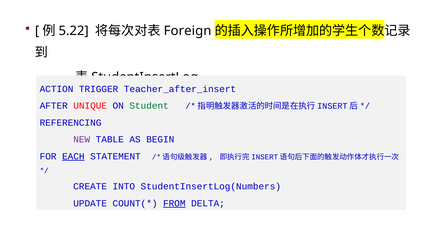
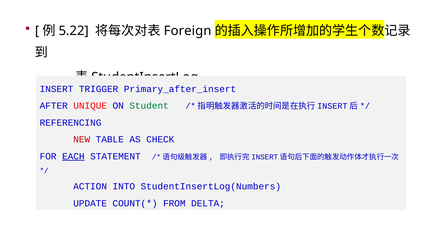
ACTION: ACTION -> INSERT (57, 89)
Teacher_after_insert: Teacher_after_insert -> Primary_after_insert (180, 89)
NEW colour: purple -> red (82, 140)
BEGIN: BEGIN -> CHECK (160, 140)
CREATE: CREATE -> ACTION (90, 187)
FROM underline: present -> none (174, 203)
